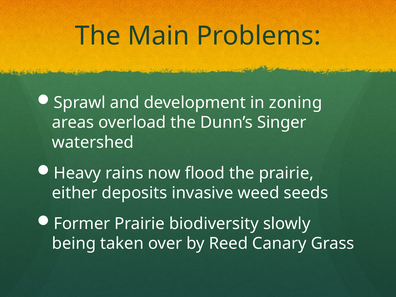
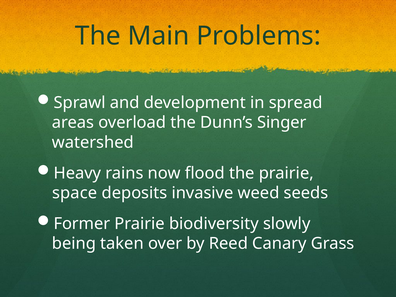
zoning: zoning -> spread (296, 103)
either: either -> space (75, 193)
